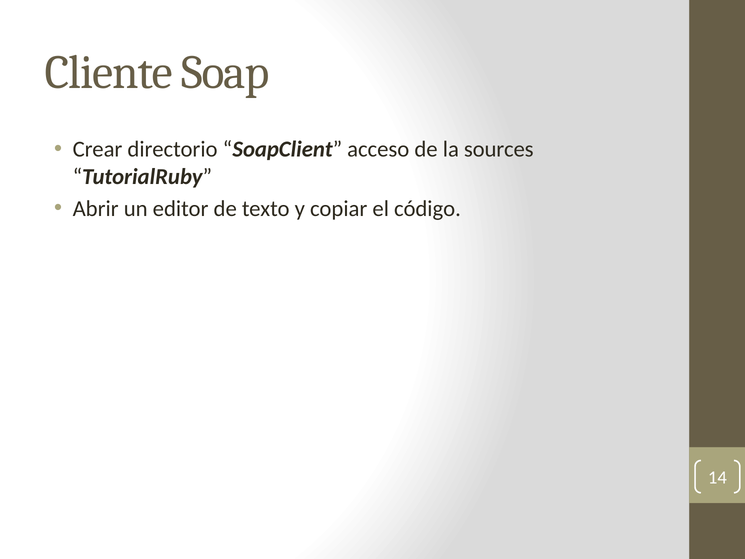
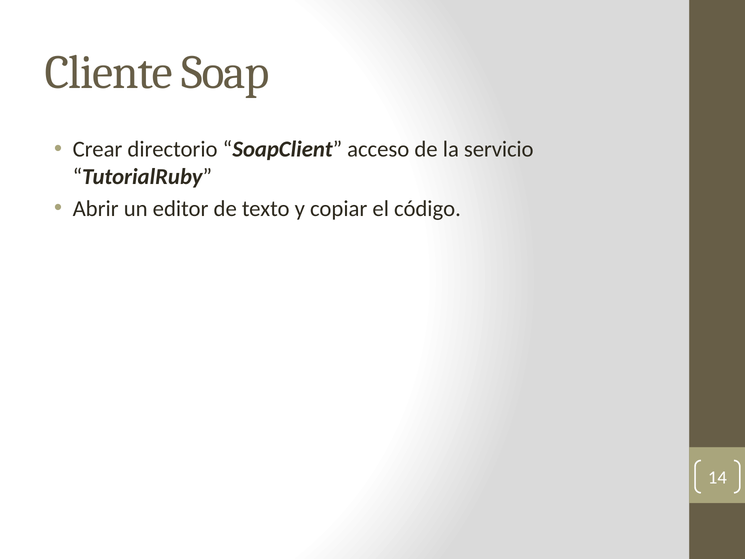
sources: sources -> servicio (499, 149)
